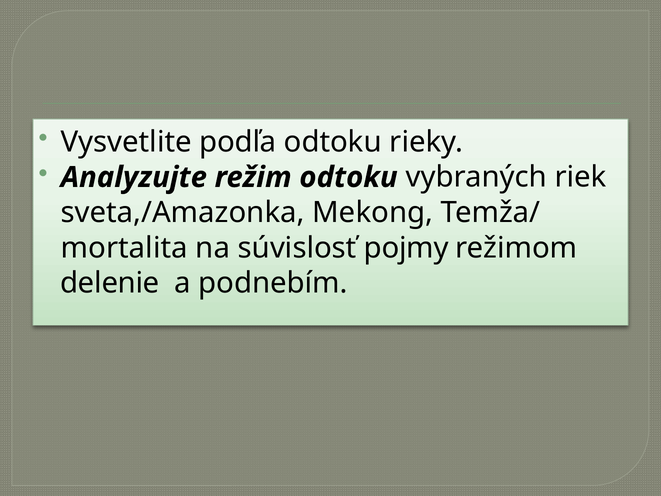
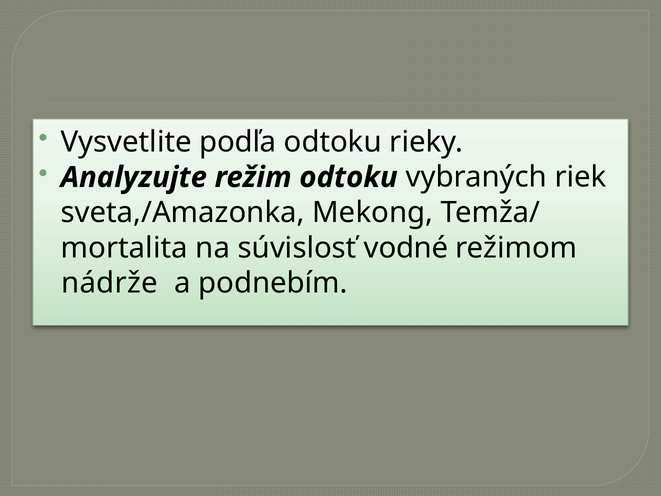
pojmy: pojmy -> vodné (406, 248)
delenie: delenie -> nádrže (110, 283)
